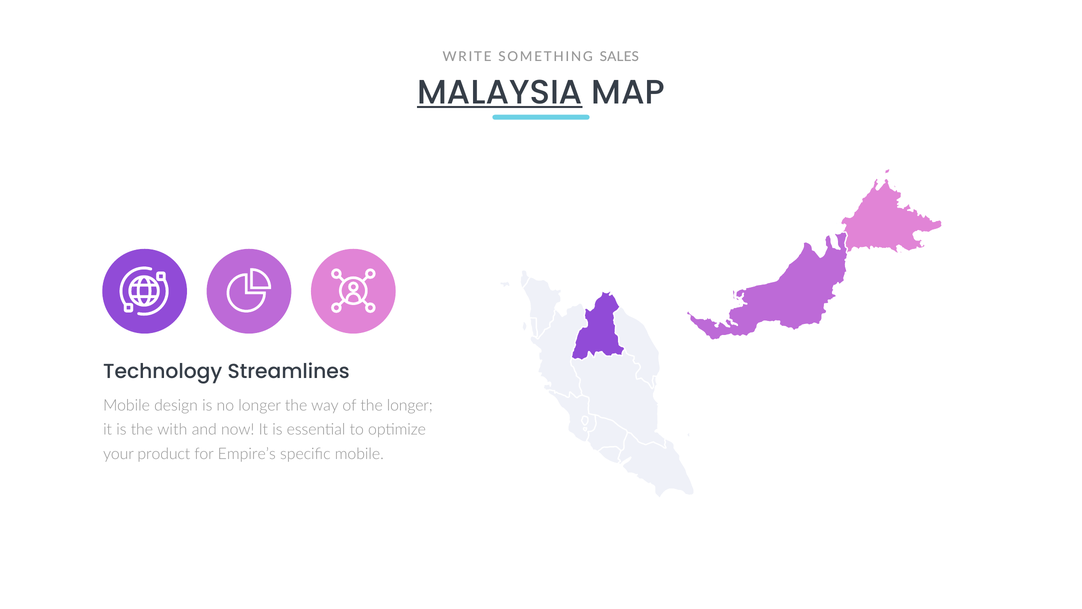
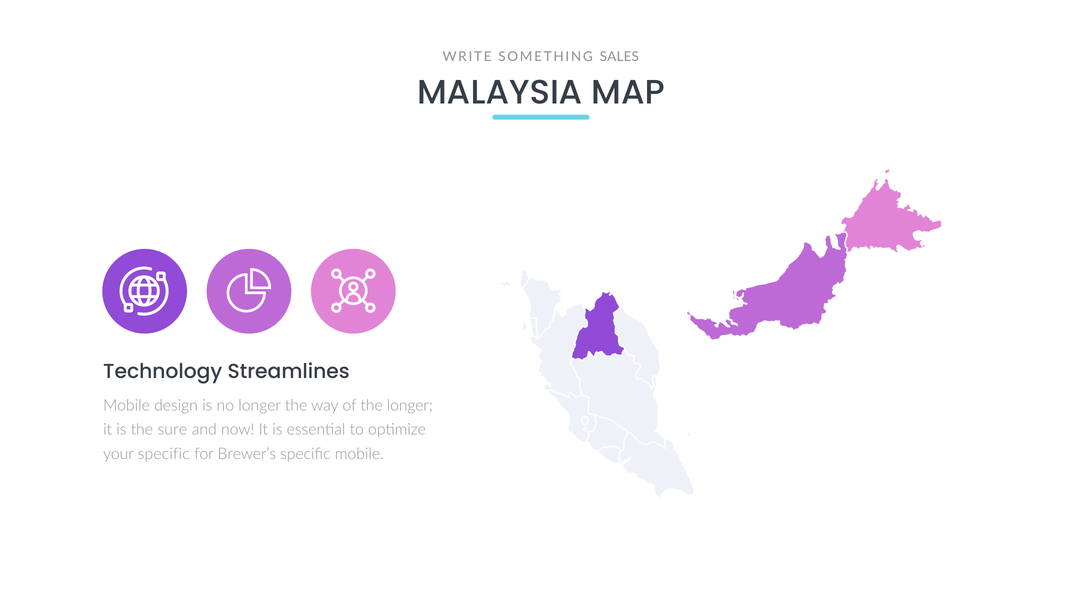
MALAYSIA underline: present -> none (500, 93)
with: with -> sure (172, 430)
your product: product -> specific (164, 454)
Empire’s: Empire’s -> Brewer’s (247, 454)
